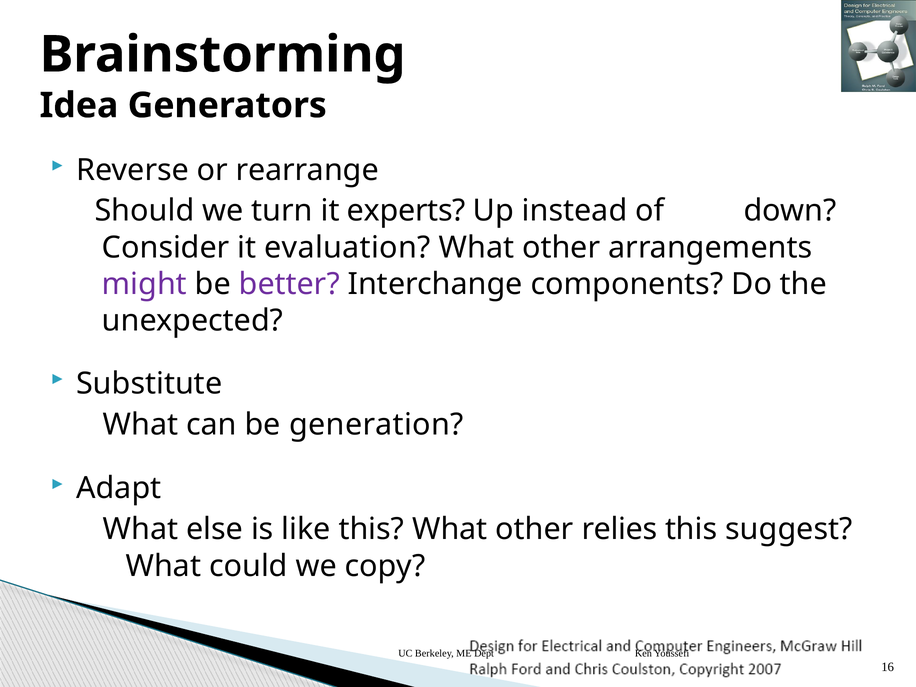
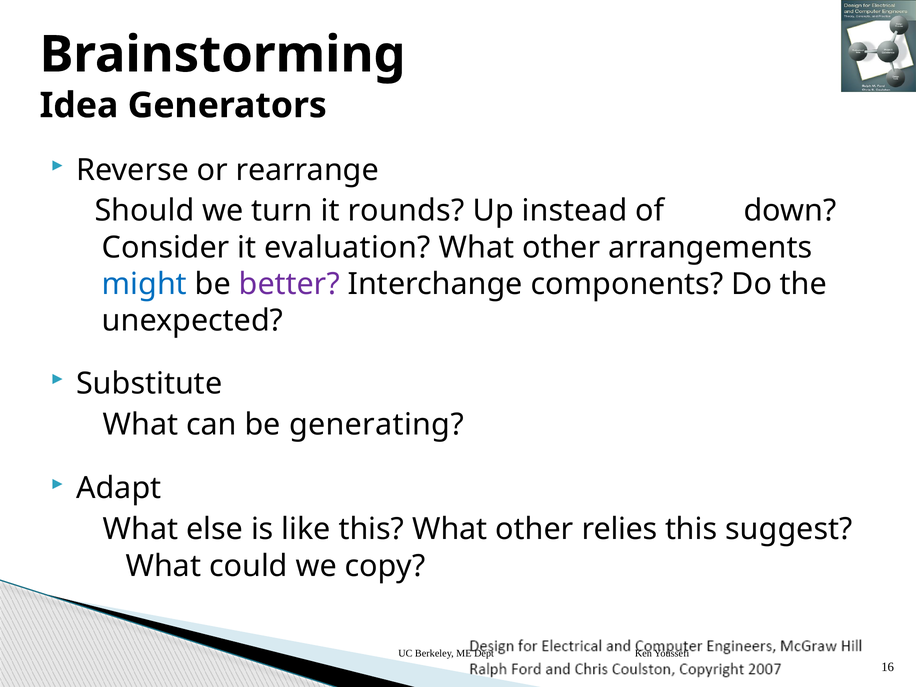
experts: experts -> rounds (406, 211)
might colour: purple -> blue (144, 284)
generation: generation -> generating (376, 425)
